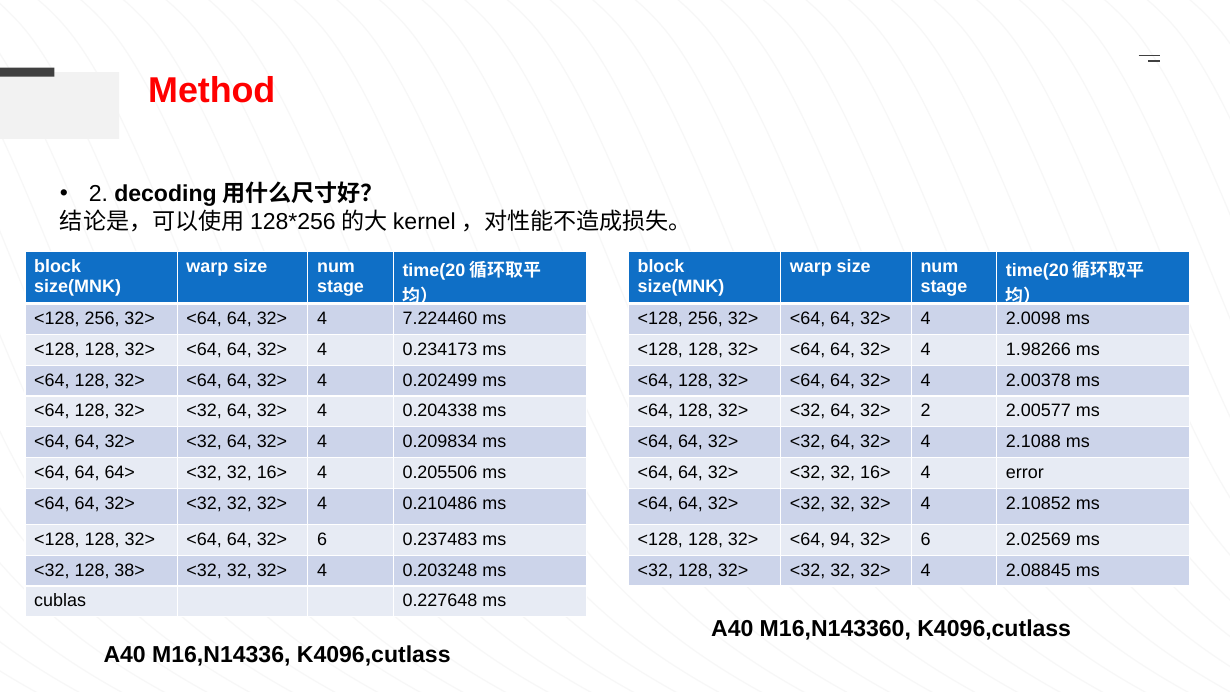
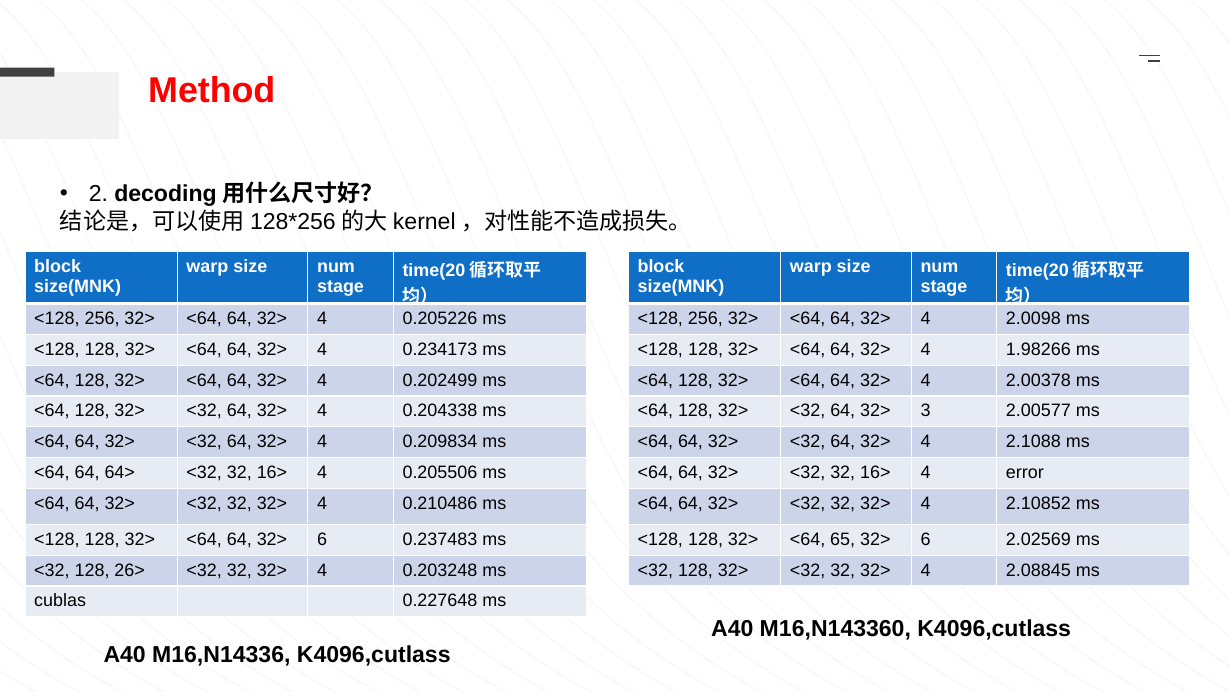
7.224460: 7.224460 -> 0.205226 (440, 319)
32> 2: 2 -> 3 (926, 411)
94: 94 -> 65 (843, 539)
38>: 38> -> 26> (130, 570)
